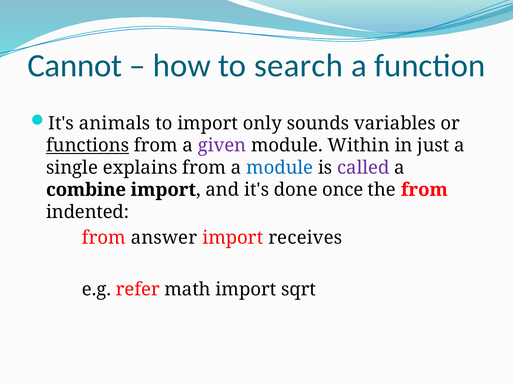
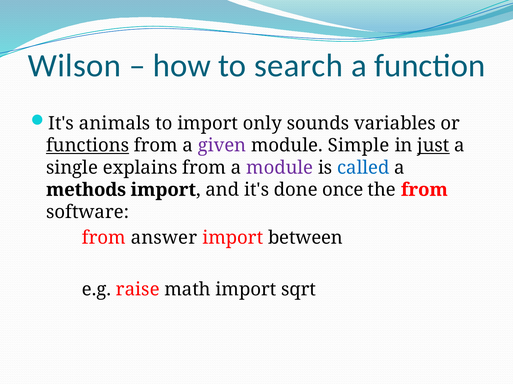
Cannot: Cannot -> Wilson (74, 66)
Within: Within -> Simple (359, 146)
just underline: none -> present (433, 146)
module colour: blue -> purple (280, 168)
called colour: purple -> blue (363, 168)
combine: combine -> methods (86, 190)
indented: indented -> software (88, 212)
receives: receives -> between (305, 238)
refer: refer -> raise (138, 290)
